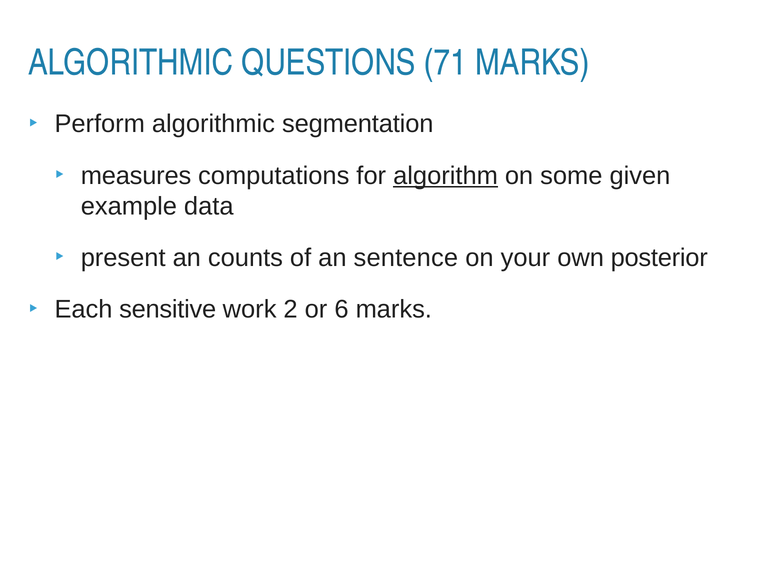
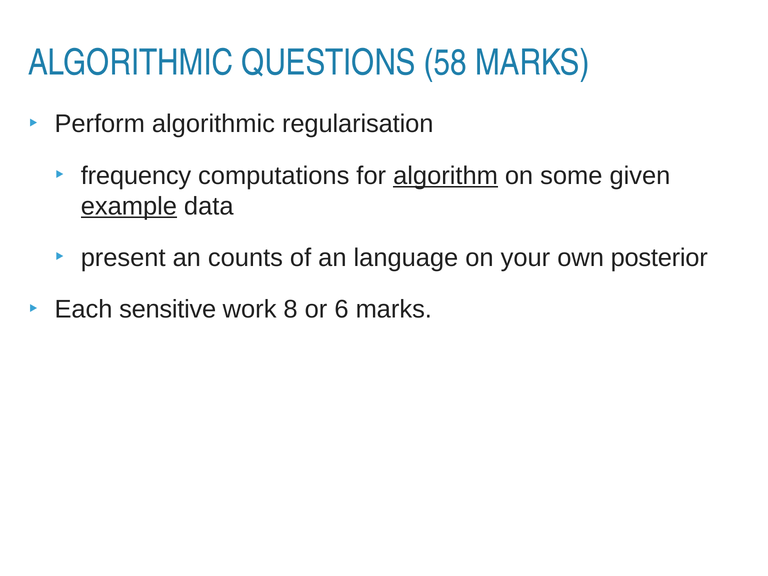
71: 71 -> 58 (445, 63)
segmentation: segmentation -> regularisation (358, 124)
measures: measures -> frequency (136, 176)
example underline: none -> present (129, 206)
sentence: sentence -> language (406, 258)
2: 2 -> 8 (291, 310)
